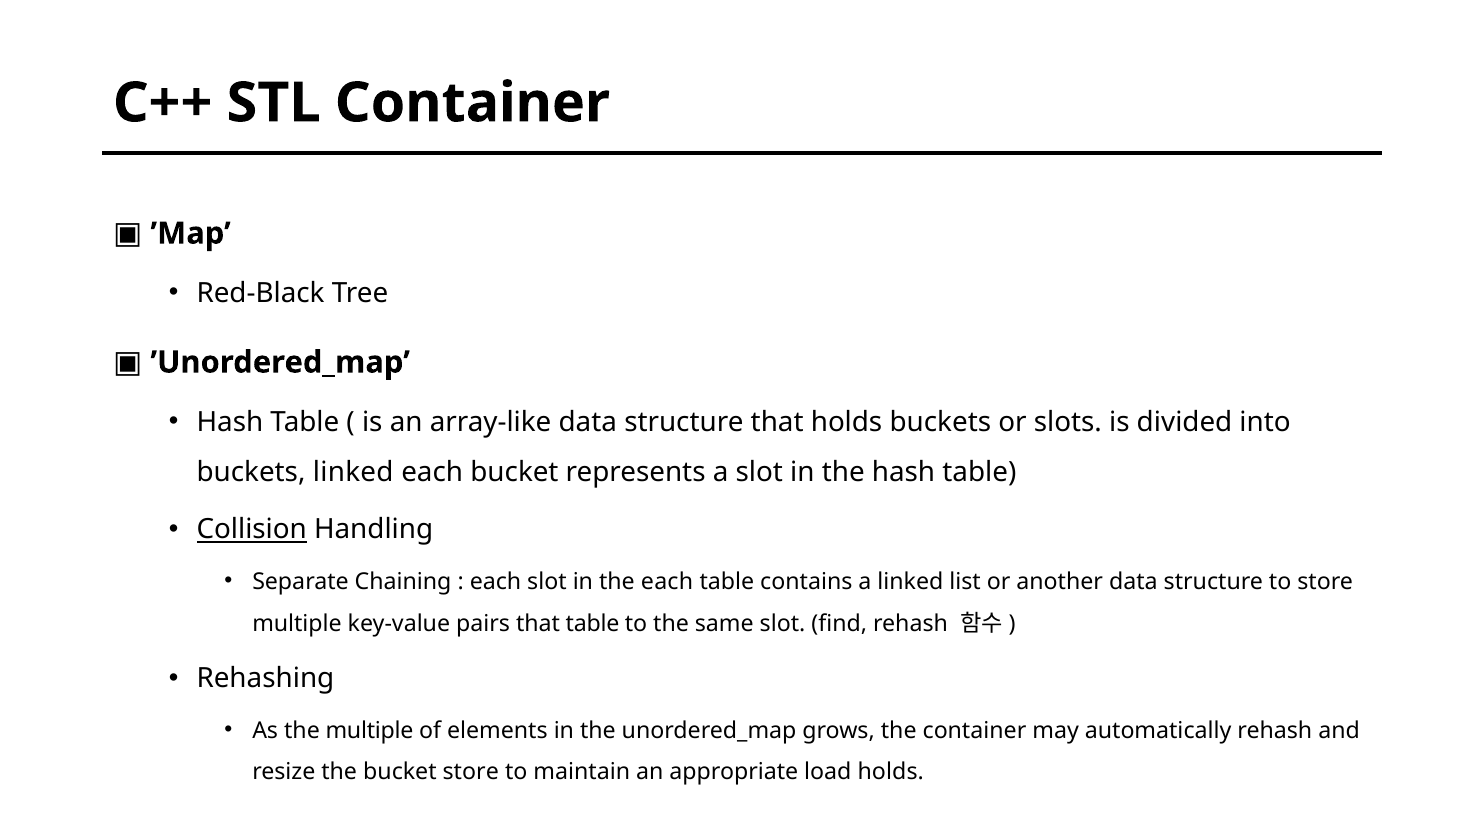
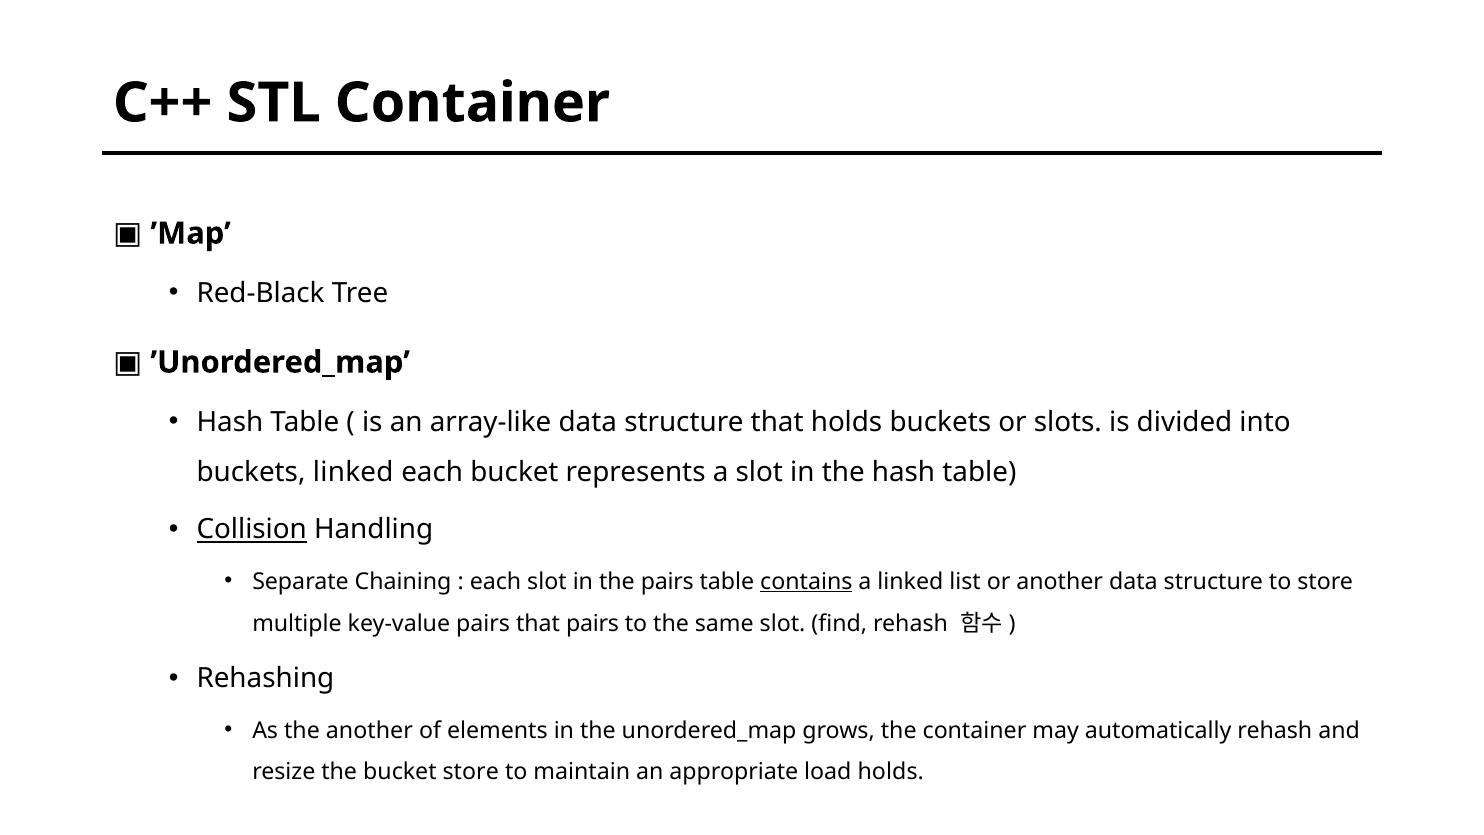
the each: each -> pairs (667, 581)
contains underline: none -> present (806, 581)
that table: table -> pairs (593, 623)
the multiple: multiple -> another (369, 730)
